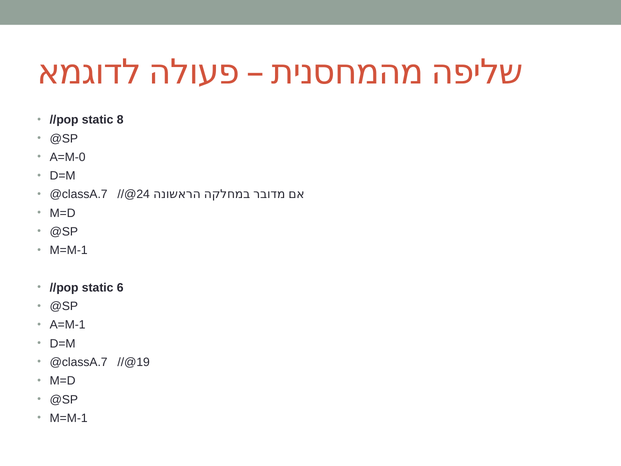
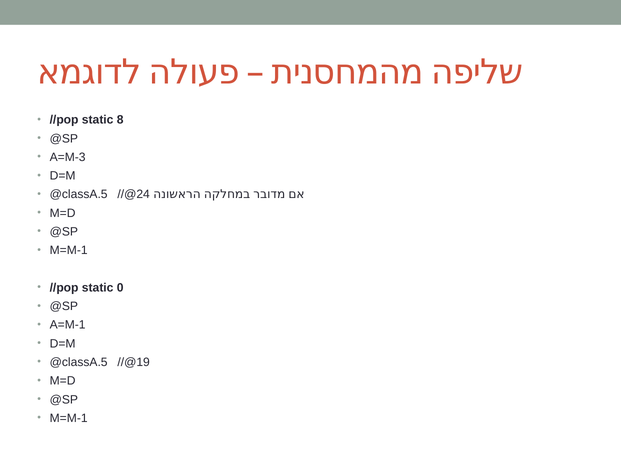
A=M-0: A=M-0 -> A=M-3 (68, 157)
@classA.7: @classA.7 -> @classA.5 (79, 194)
6: 6 -> 0 (120, 288)
@classA.7: @classA.7 -> @classA.5 (79, 362)
